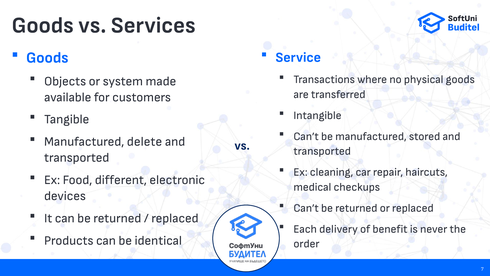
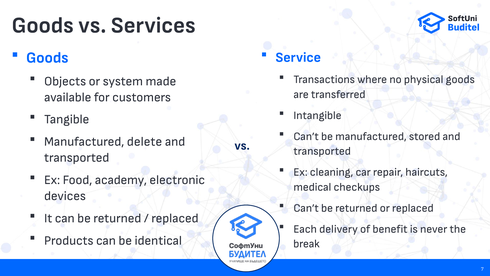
different: different -> academy (121, 180)
order: order -> break (307, 244)
